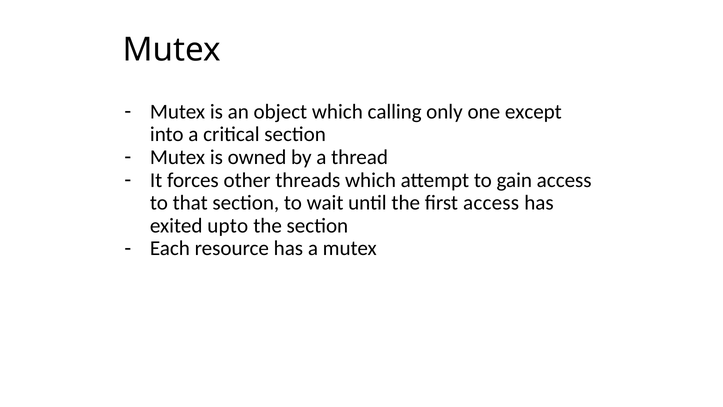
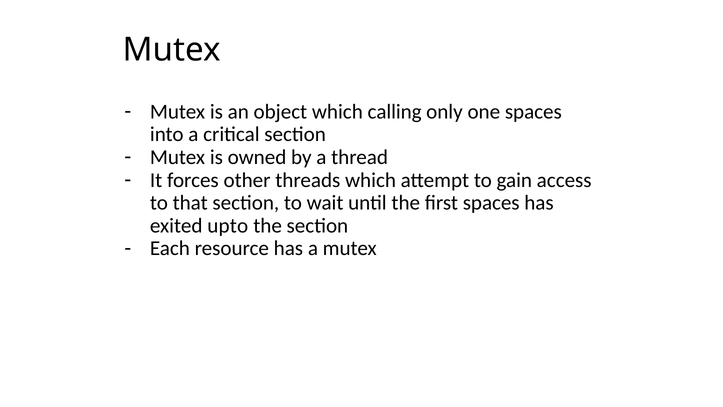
one except: except -> spaces (533, 112)
first access: access -> spaces (491, 203)
